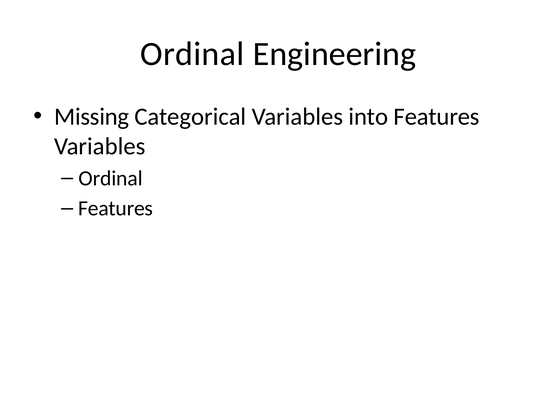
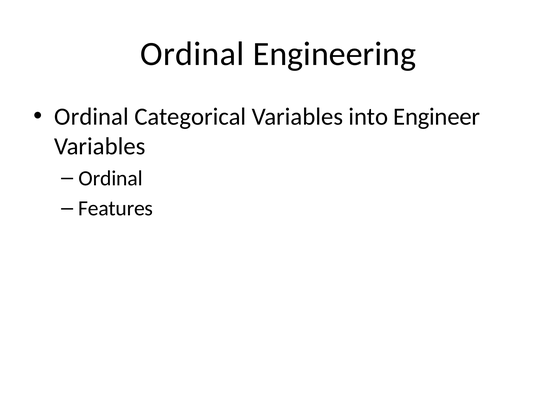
Missing: Missing -> Ordinal (92, 117)
into Features: Features -> Engineer (437, 117)
